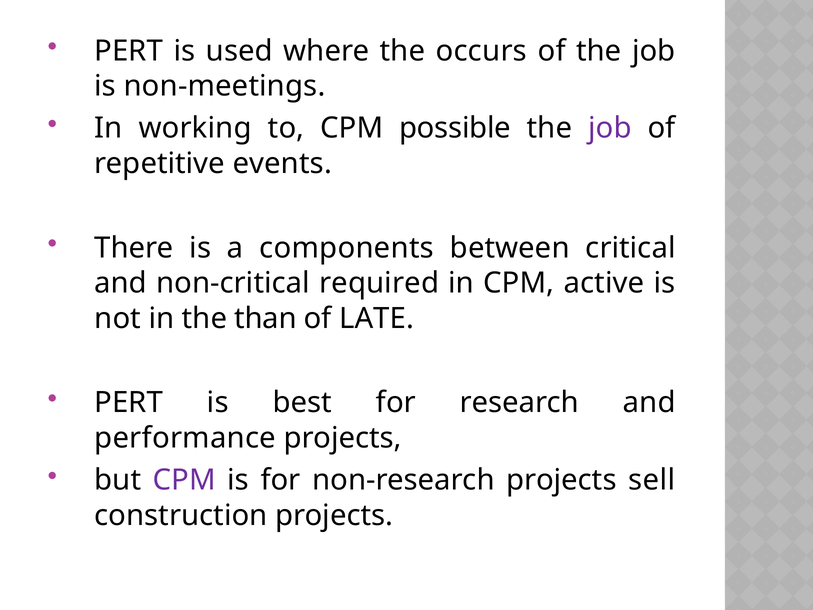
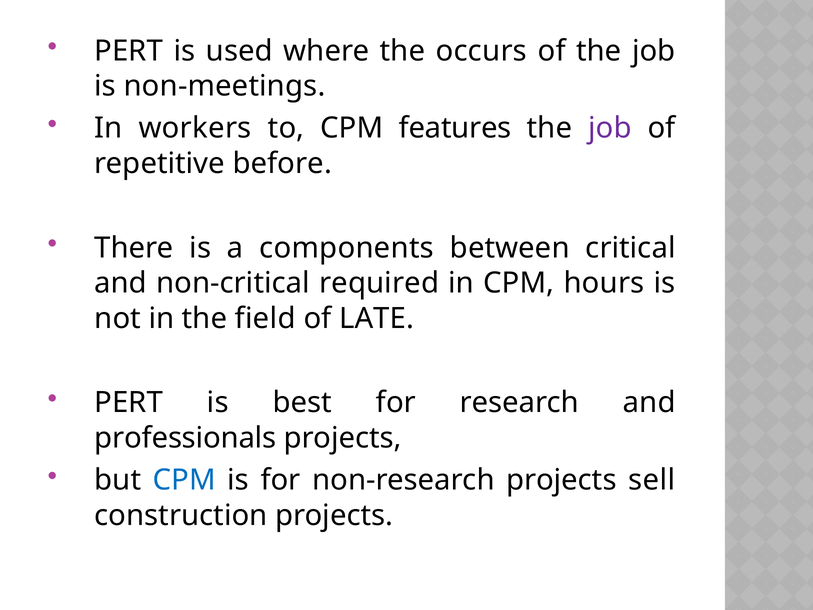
working: working -> workers (195, 128)
possible: possible -> features (455, 128)
events: events -> before (282, 164)
active: active -> hours (604, 283)
than: than -> field (265, 318)
performance: performance -> professionals (185, 438)
CPM colour: purple -> blue (184, 480)
